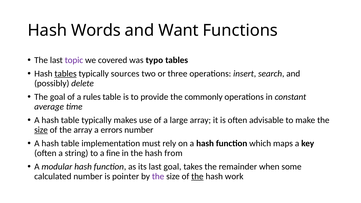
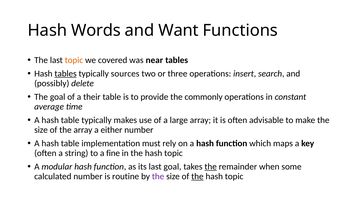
topic colour: purple -> orange (74, 60)
typo: typo -> near (154, 60)
rules: rules -> their (92, 97)
size underline: present -> none (41, 130)
errors: errors -> either (111, 130)
in the hash from: from -> topic (173, 153)
the underline: none -> present (211, 167)
pointer: pointer -> routine (126, 176)
work: work -> topic (234, 176)
